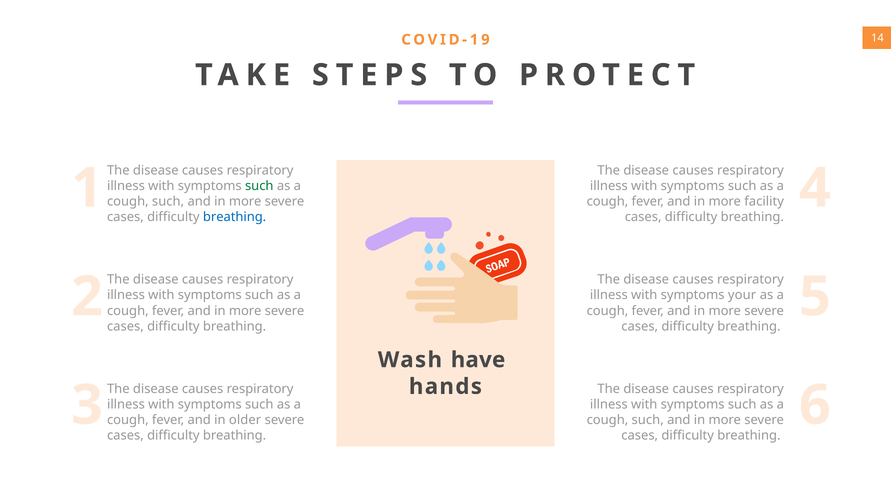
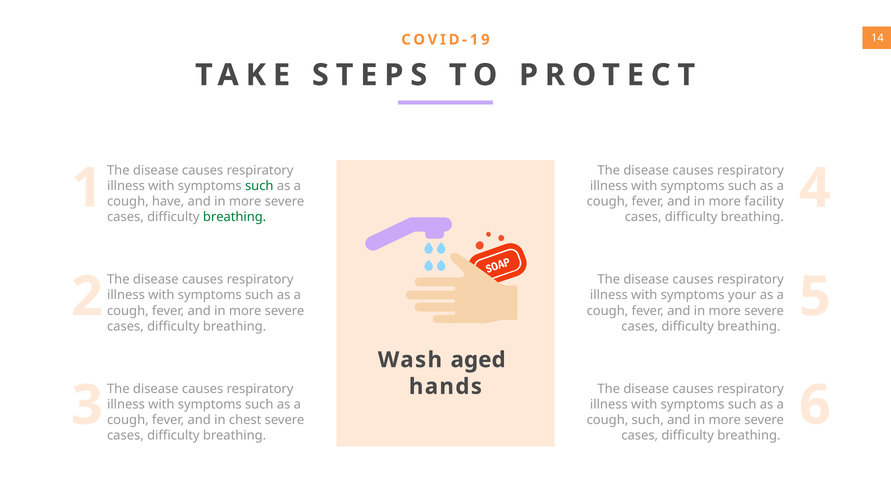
such: such -> have (168, 202)
breathing colour: blue -> green (235, 217)
have: have -> aged (478, 360)
older: older -> chest (245, 420)
